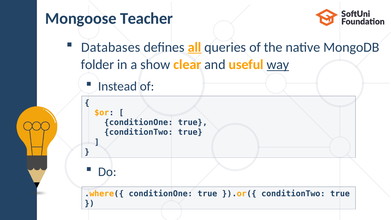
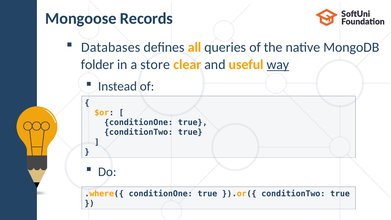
Teacher: Teacher -> Records (146, 19)
all underline: present -> none (195, 47)
show: show -> store (155, 65)
